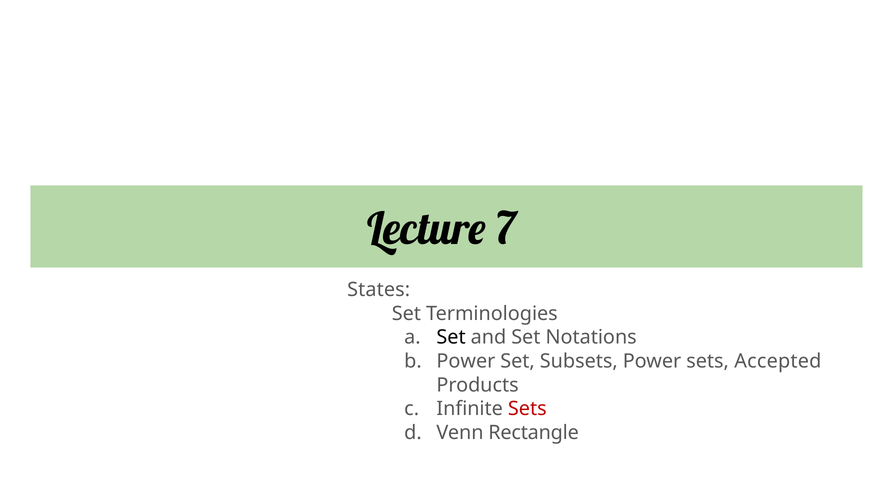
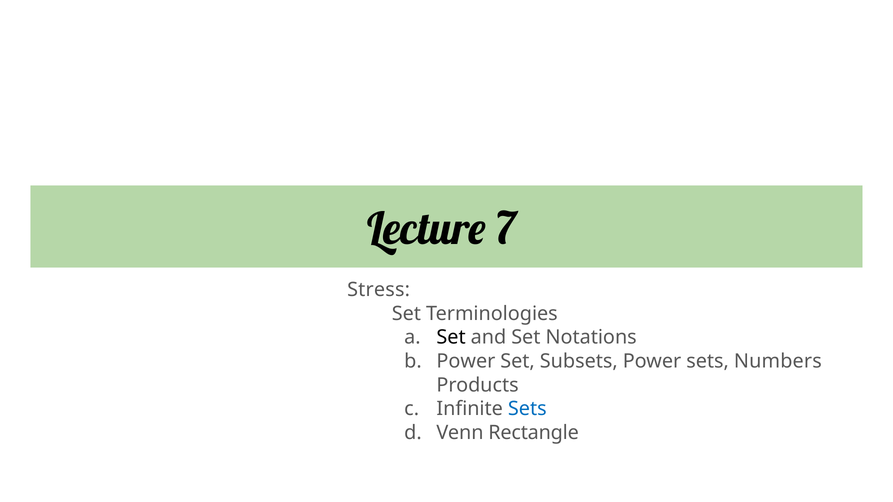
States: States -> Stress (379, 290)
Accepted: Accepted -> Numbers (778, 361)
Sets colour: red -> blue (527, 409)
